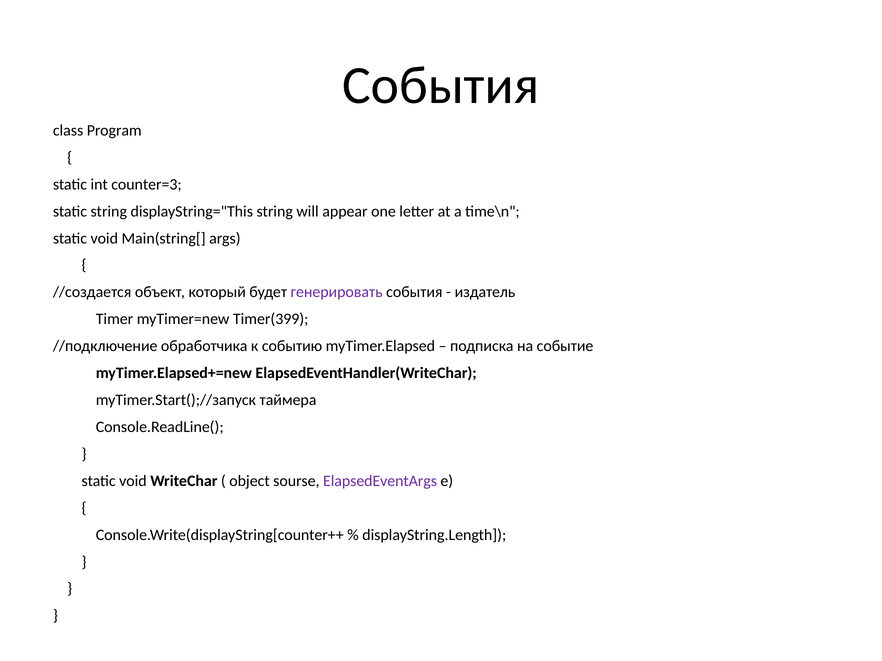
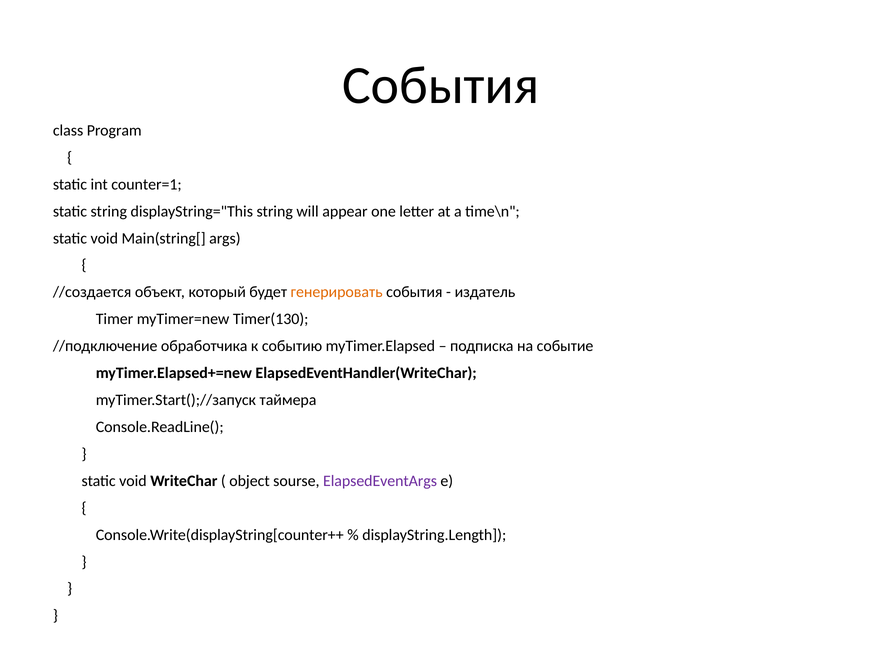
counter=3: counter=3 -> counter=1 (147, 184)
генерировать colour: purple -> orange (337, 292)
Timer(399: Timer(399 -> Timer(130 (271, 319)
